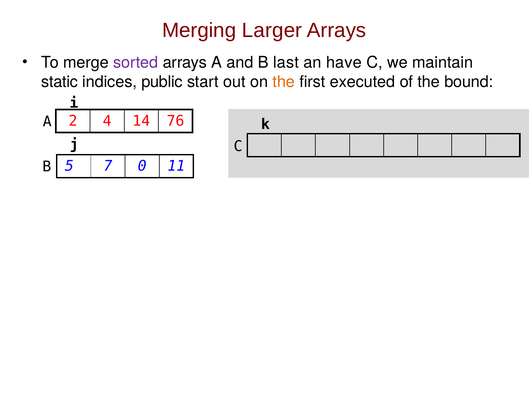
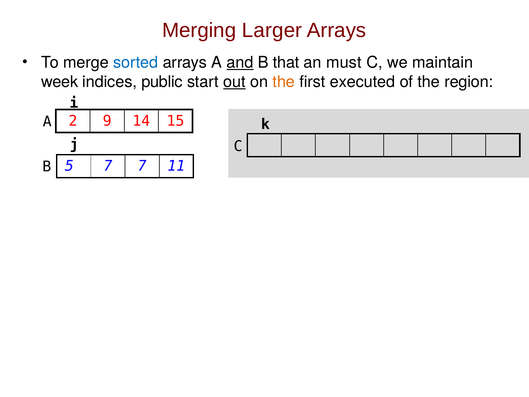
sorted colour: purple -> blue (136, 62)
and underline: none -> present (240, 62)
last: last -> that (286, 62)
have: have -> must (344, 62)
static: static -> week (60, 82)
out underline: none -> present (234, 82)
bound: bound -> region (469, 82)
4: 4 -> 9 (107, 121)
76: 76 -> 15 (175, 121)
7 0: 0 -> 7 (142, 166)
